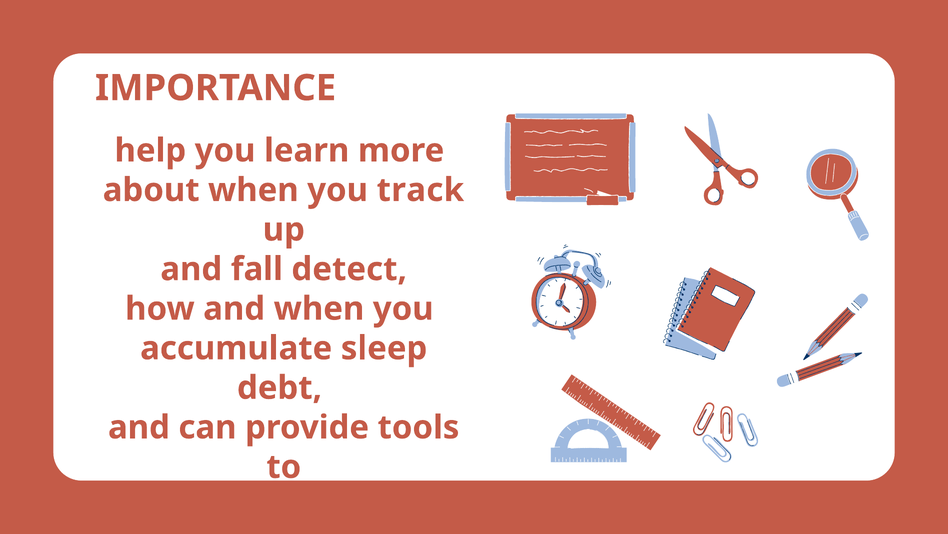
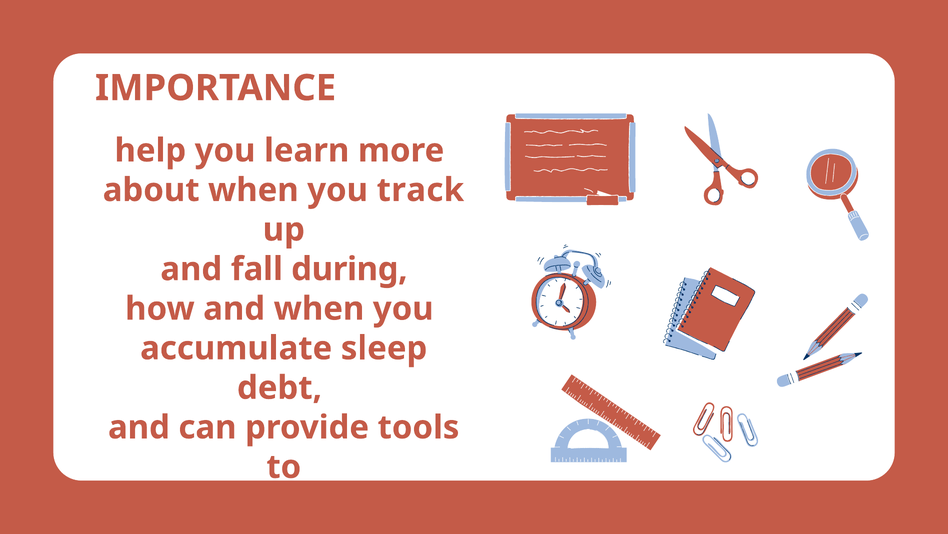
detect: detect -> during (349, 269)
